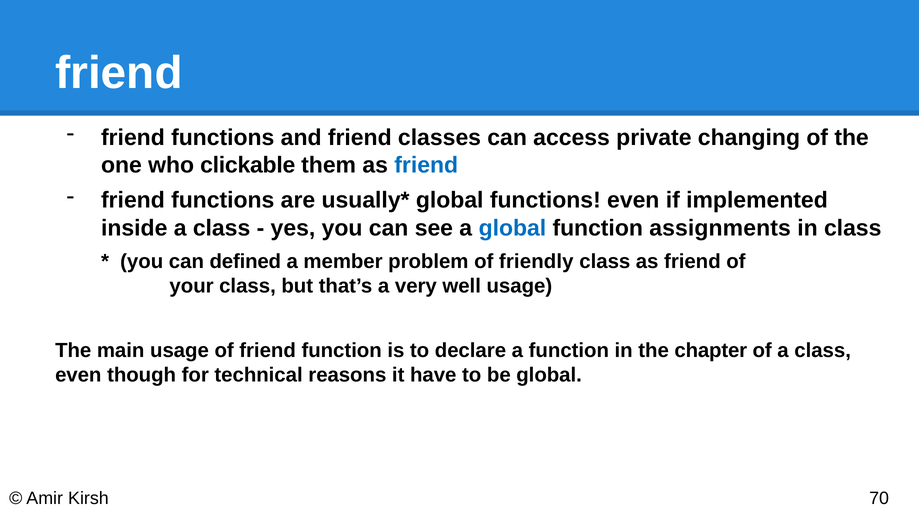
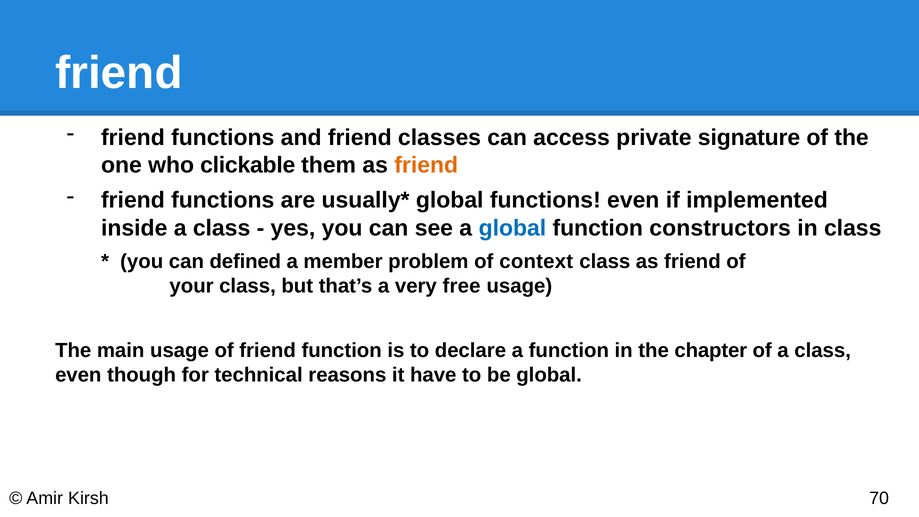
changing: changing -> signature (749, 138)
friend colour: blue -> orange (426, 165)
assignments: assignments -> constructors (720, 228)
friendly: friendly -> context (536, 261)
well: well -> free (462, 286)
